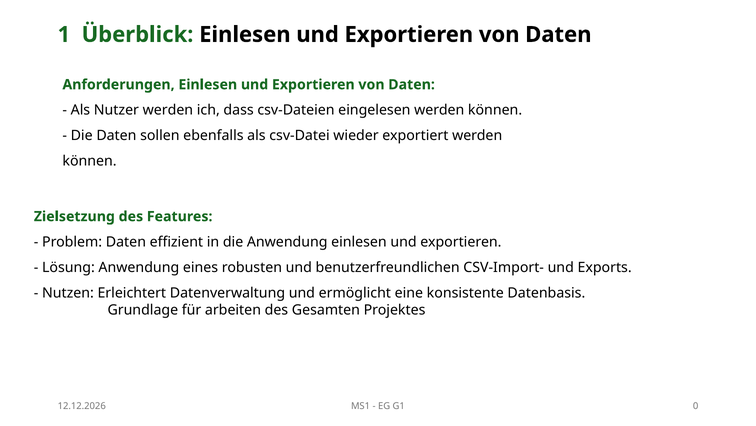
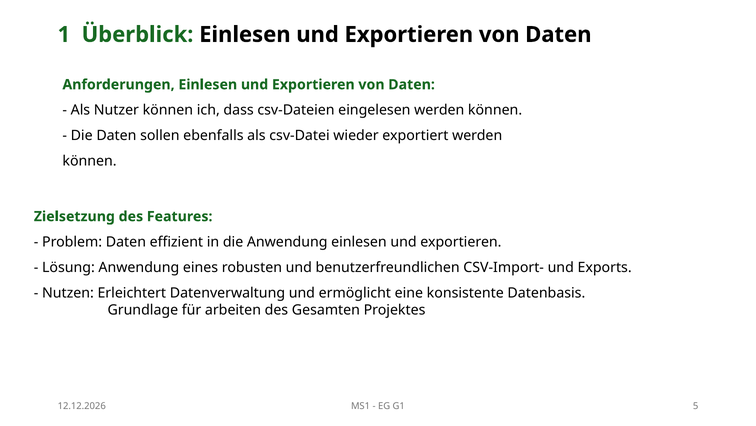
Nutzer werden: werden -> können (168, 110)
0: 0 -> 5 (696, 405)
